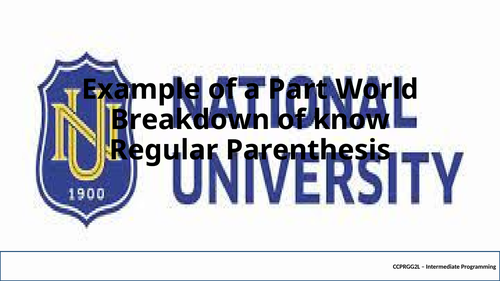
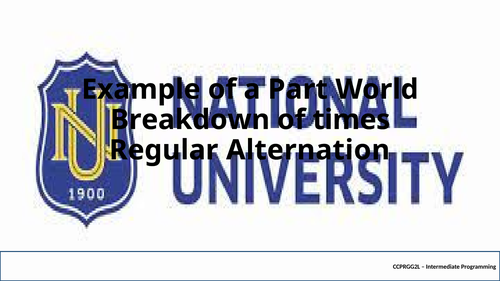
know: know -> times (351, 120)
Parenthesis: Parenthesis -> Alternation (308, 150)
